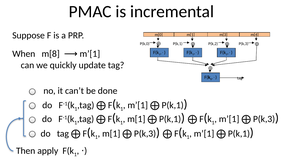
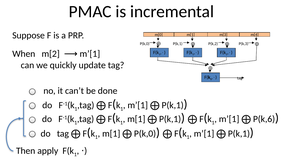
m[8: m[8 -> m[2 (51, 54)
m’[1 P(k,3: P(k,3 -> P(k,6 (264, 119)
m[1 P(k,3: P(k,3 -> P(k,0 (145, 134)
